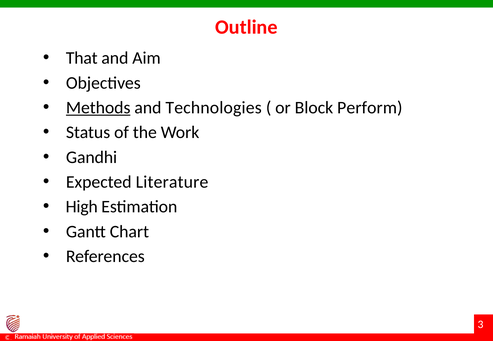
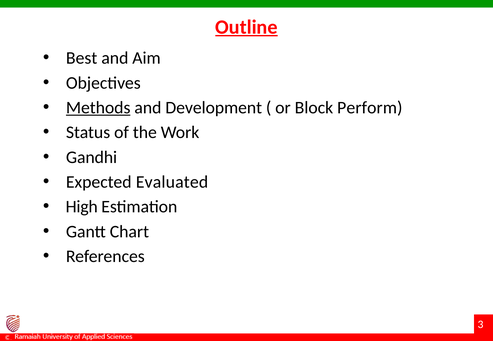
Outline underline: none -> present (246, 27)
That: That -> Best (82, 58)
Technologies: Technologies -> Development (214, 108)
Literature: Literature -> Evaluated (172, 182)
